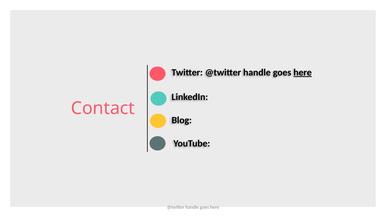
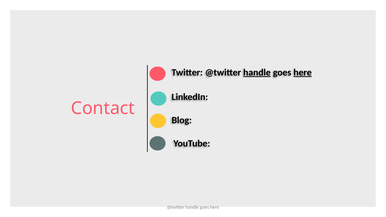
handle underline: none -> present (257, 73)
